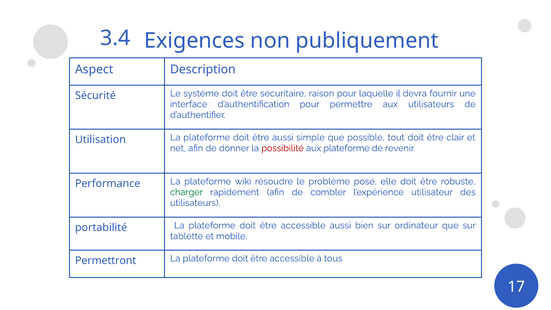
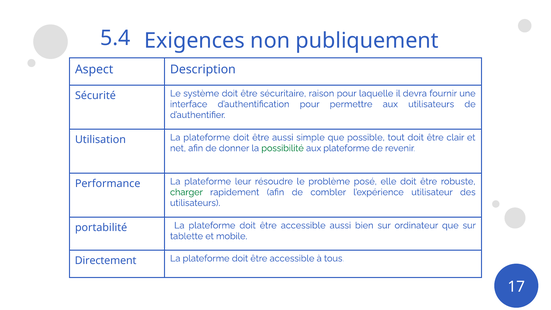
3.4: 3.4 -> 5.4 (115, 38)
possibilité colour: red -> green (283, 148)
wiki: wiki -> leur (243, 181)
Permettront: Permettront -> Directement (106, 261)
